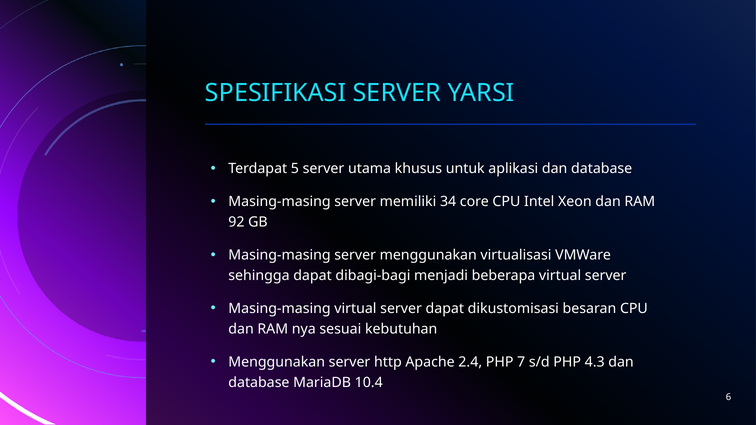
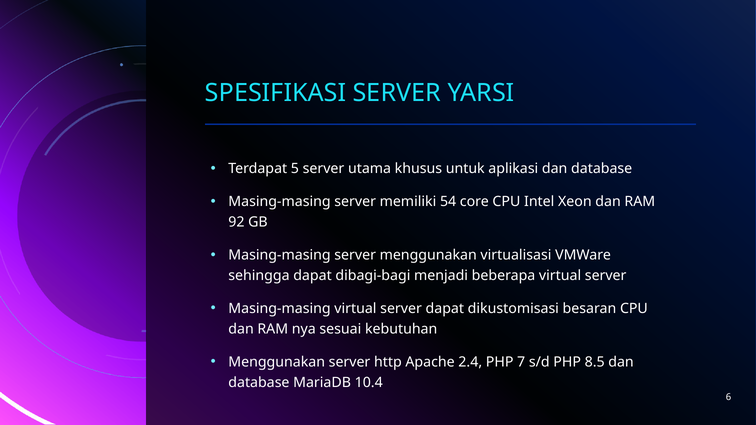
34: 34 -> 54 (448, 202)
4.3: 4.3 -> 8.5 (595, 362)
